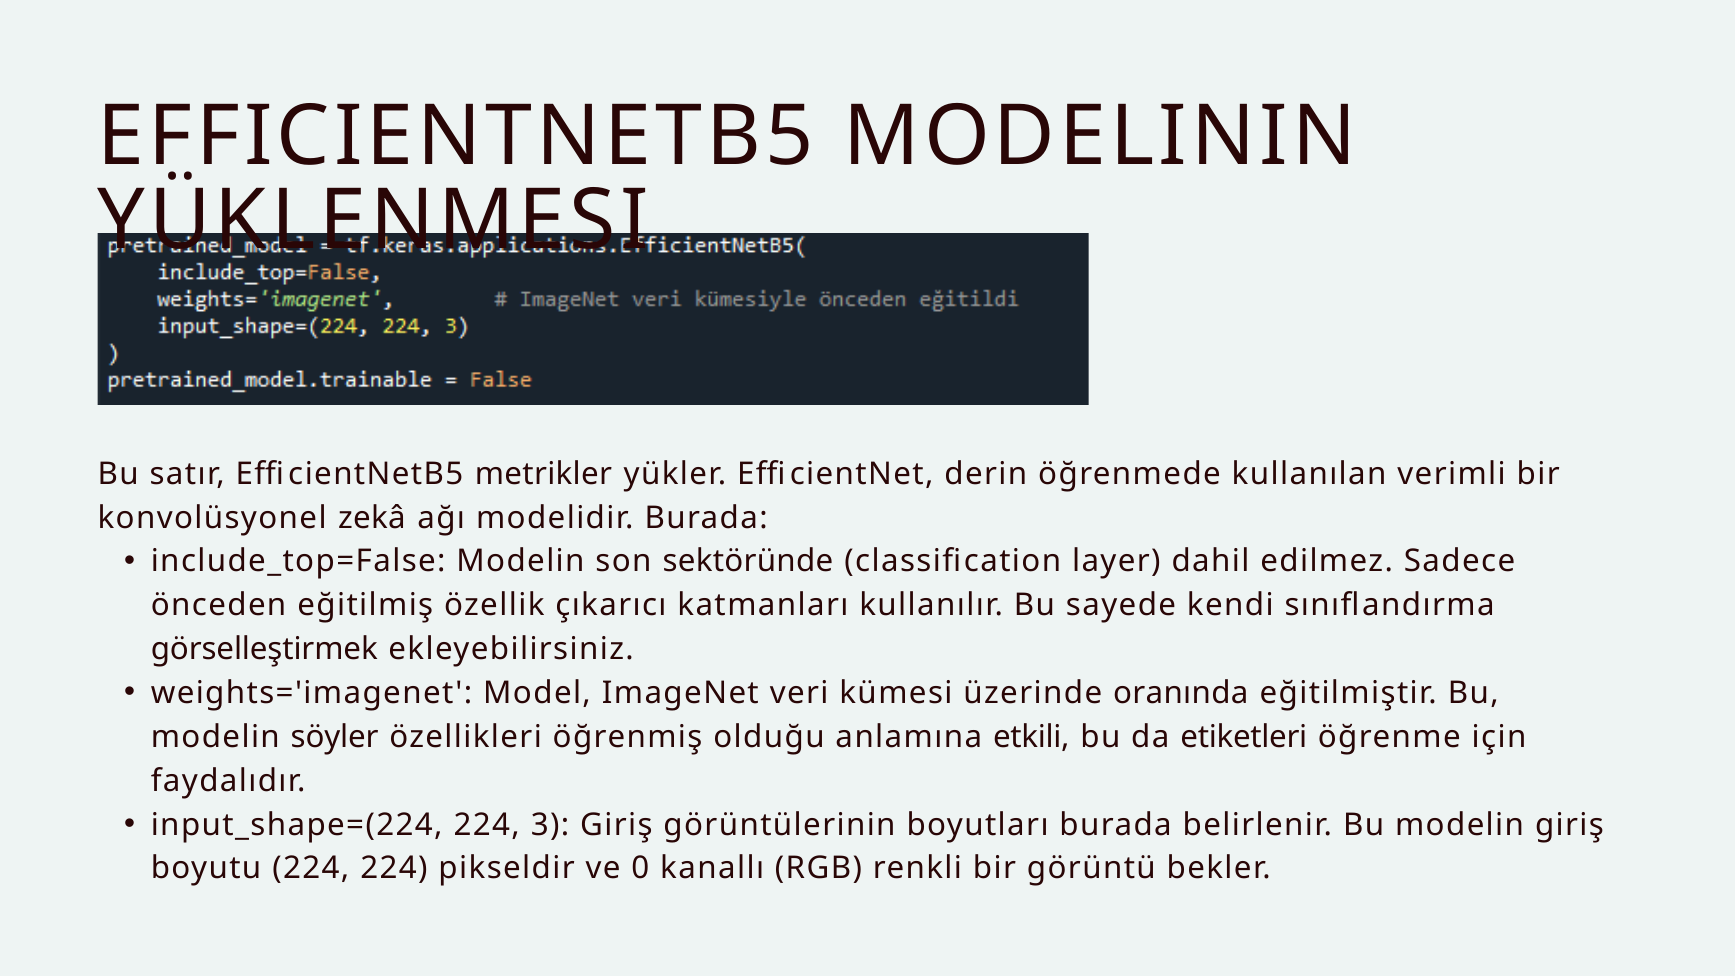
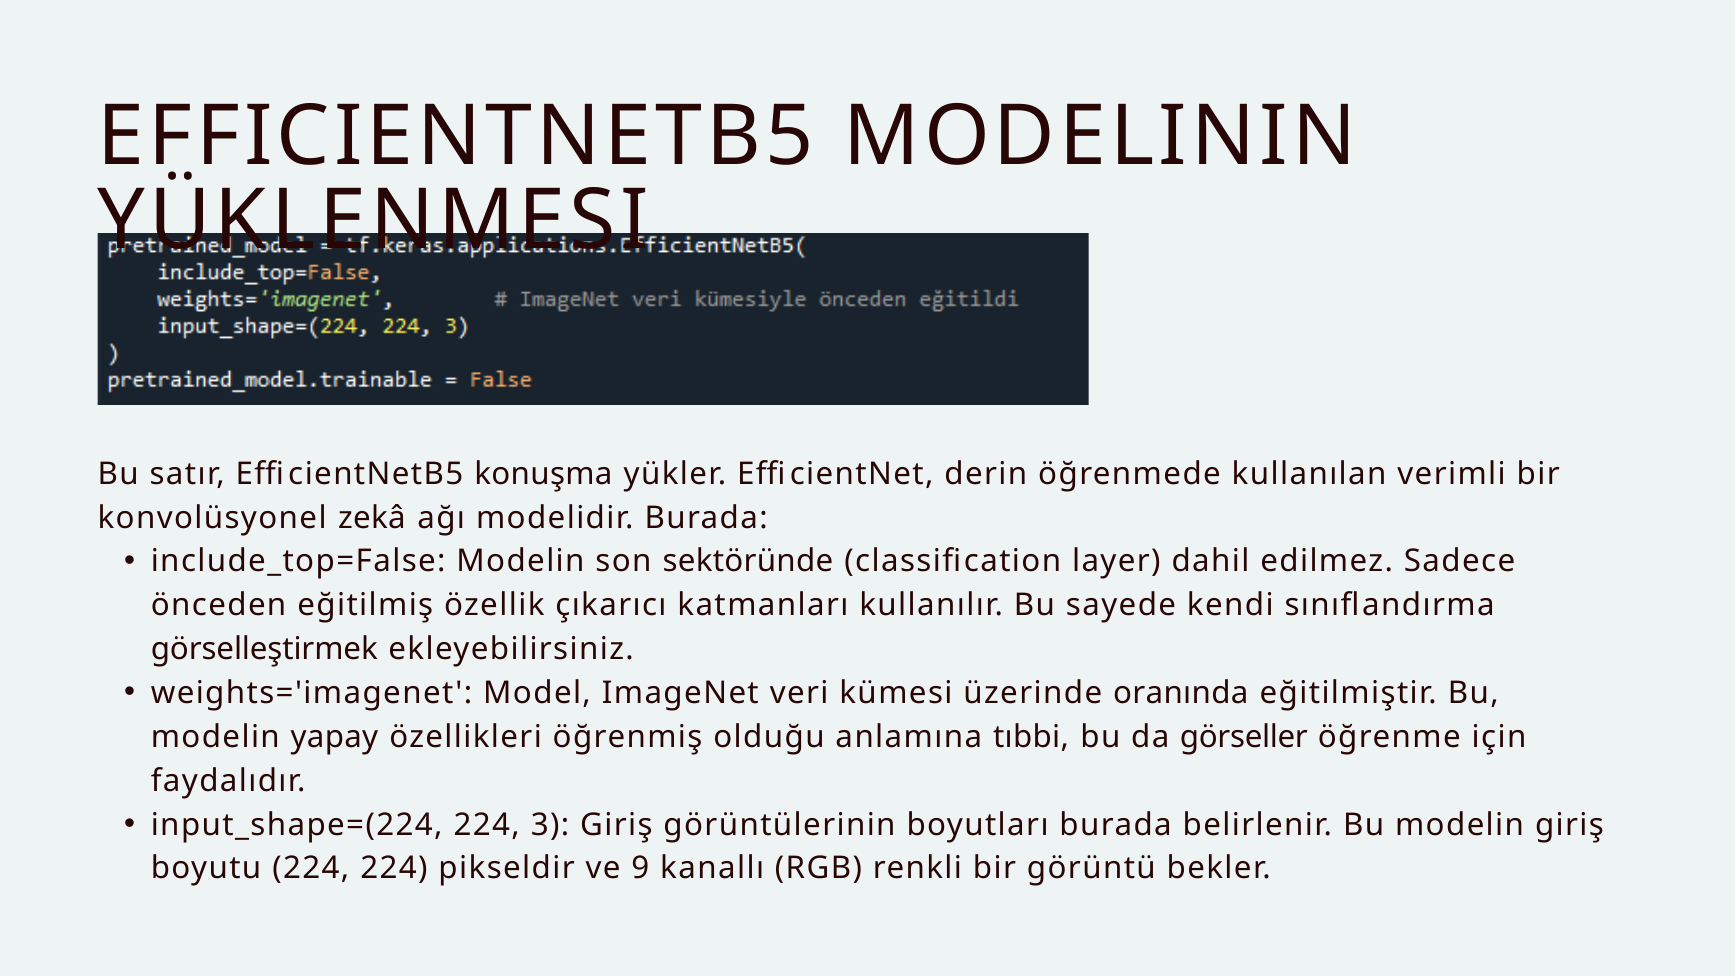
metrikler: metrikler -> konuşma (543, 474)
söyler: söyler -> yapay (334, 737)
etkili: etkili -> tıbbi (1031, 737)
etiketleri: etiketleri -> görseller (1244, 737)
0: 0 -> 9 (640, 868)
